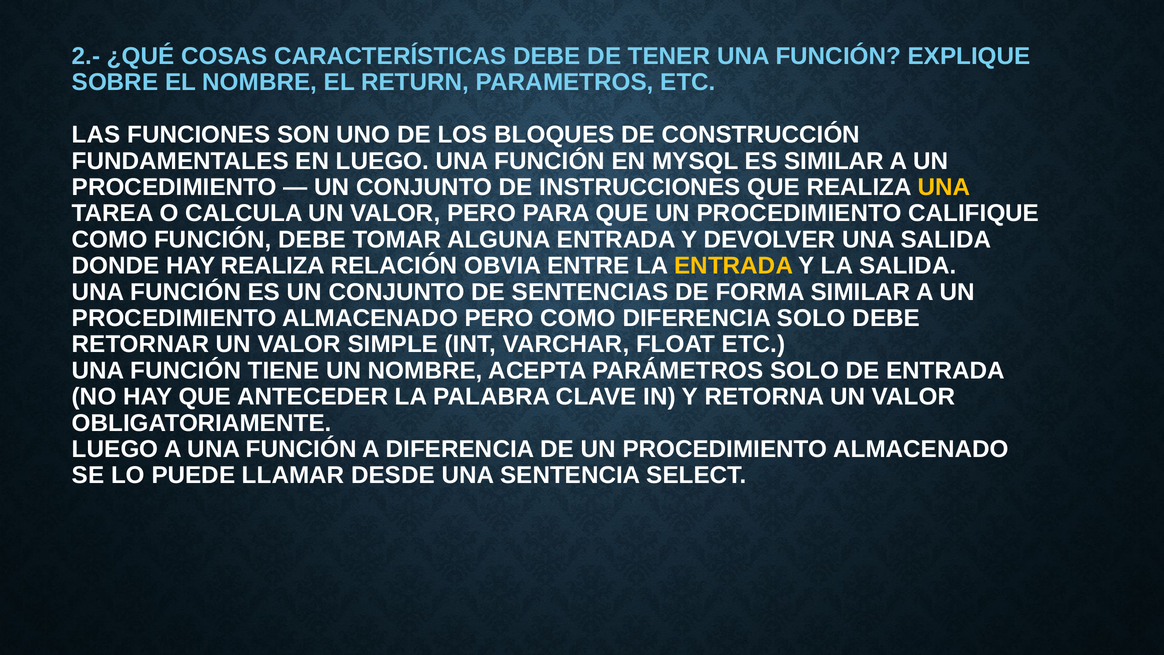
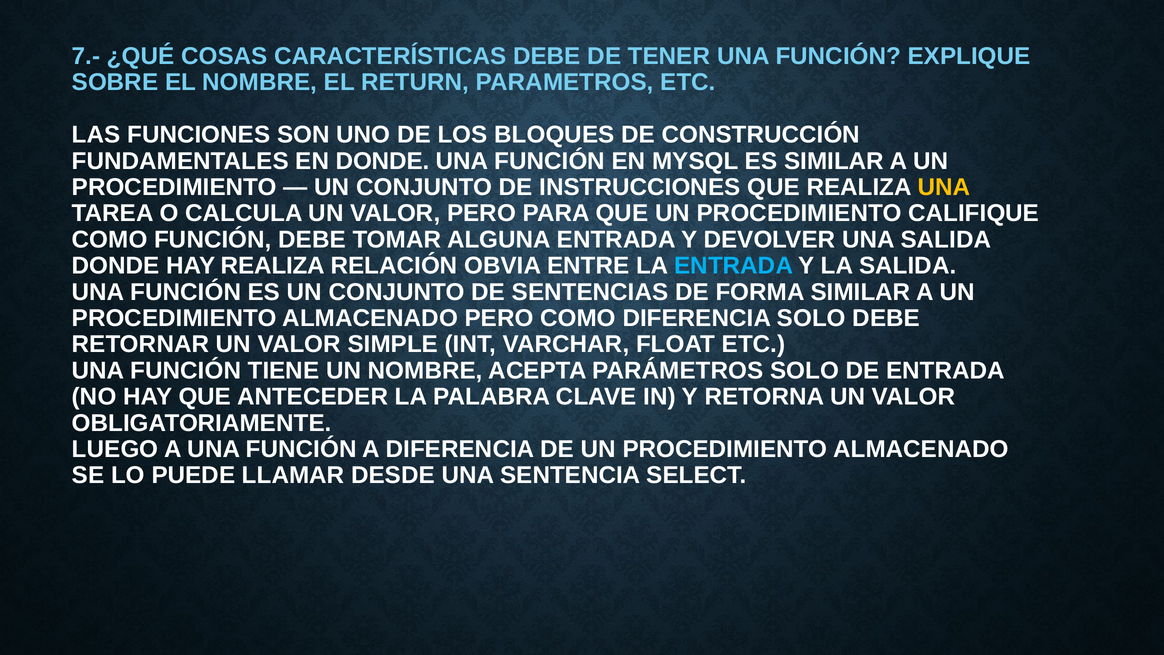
2.-: 2.- -> 7.- (86, 56)
EN LUEGO: LUEGO -> DONDE (383, 161)
ENTRADA colour: yellow -> light blue (734, 266)
